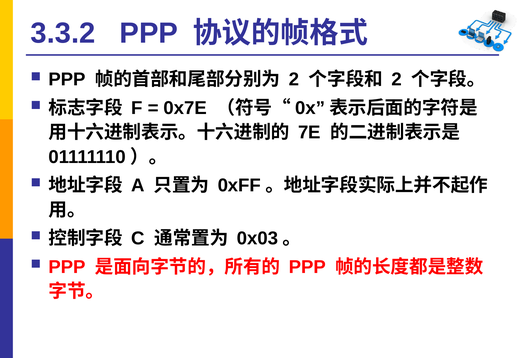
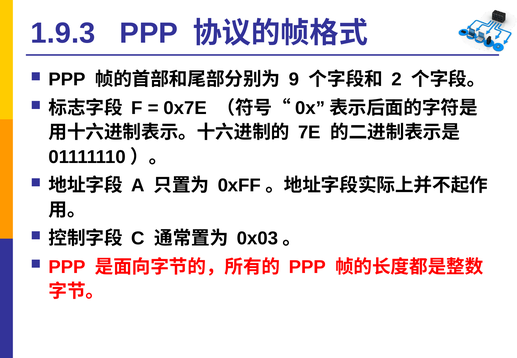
3.3.2: 3.3.2 -> 1.9.3 (63, 33)
2: 2 -> 9 (294, 79)
